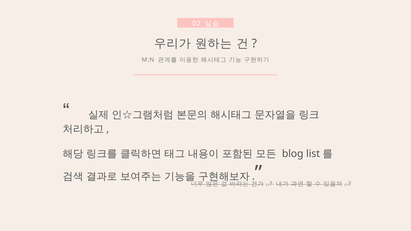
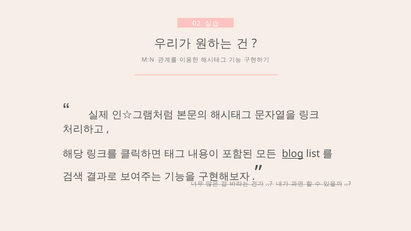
blog underline: none -> present (293, 154)
